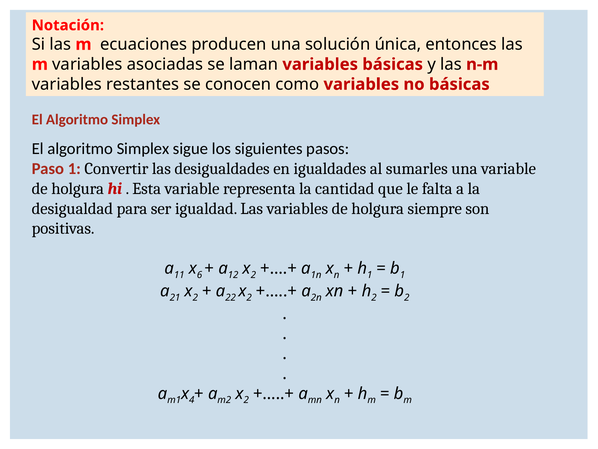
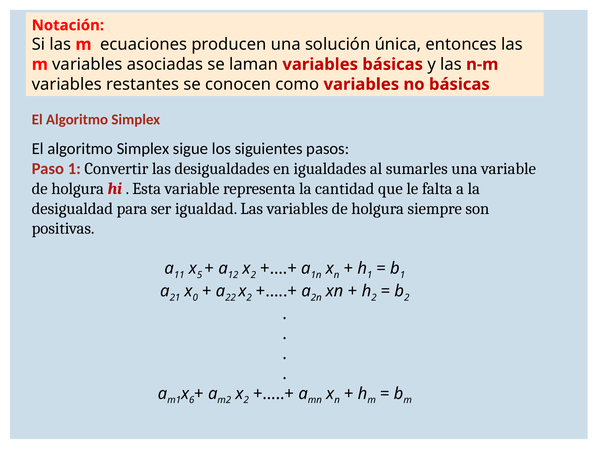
6: 6 -> 5 (200, 275)
2: 2 -> 0 (195, 297)
4: 4 -> 6 (192, 400)
